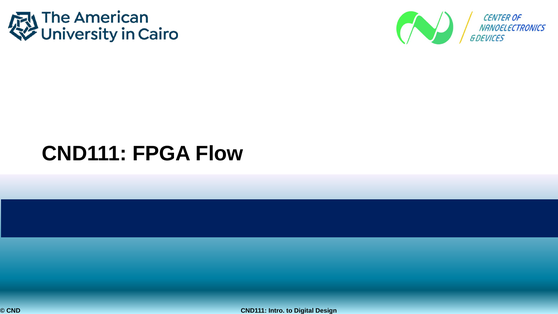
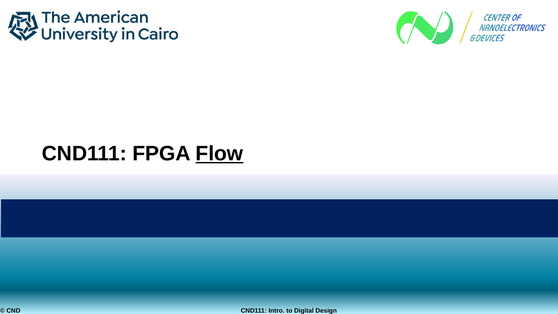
Flow underline: none -> present (219, 154)
